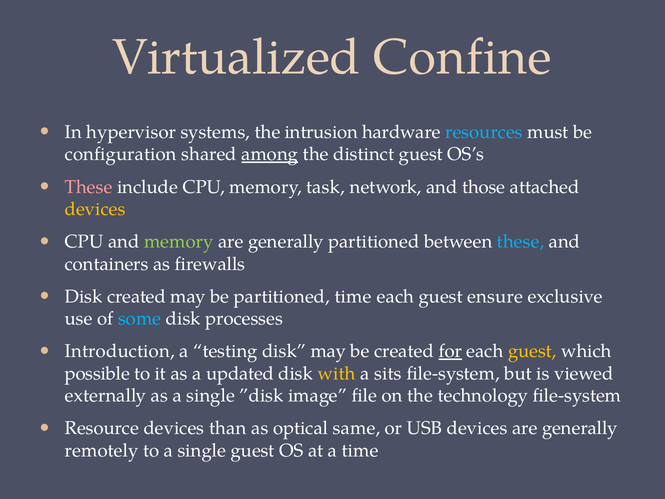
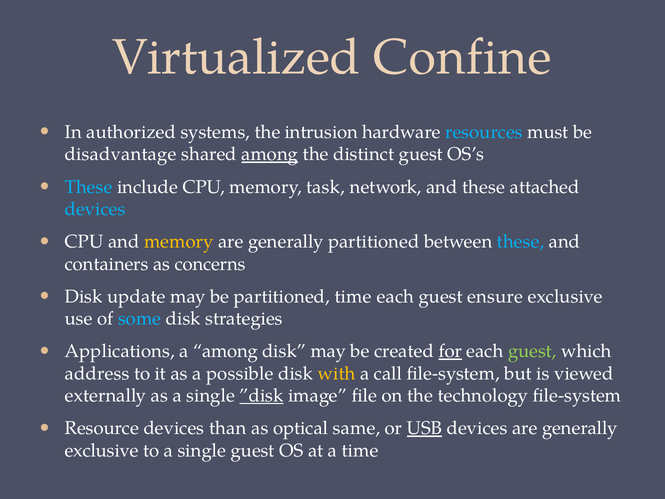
hypervisor: hypervisor -> authorized (131, 132)
configuration: configuration -> disadvantage (121, 154)
These colour: pink -> light blue (89, 187)
and those: those -> these (484, 187)
devices colour: yellow -> light blue (95, 209)
memory colour: light green -> yellow (179, 242)
firewalls: firewalls -> concerns (210, 264)
Disk created: created -> update (136, 296)
processes: processes -> strategies (244, 319)
Introduction: Introduction -> Applications (120, 351)
a testing: testing -> among (226, 351)
guest colour: yellow -> light green (532, 351)
possible: possible -> address (97, 373)
updated: updated -> possible (240, 373)
sits: sits -> call (388, 373)
”disk underline: none -> present (261, 396)
USB underline: none -> present (425, 428)
remotely: remotely -> exclusive (102, 450)
